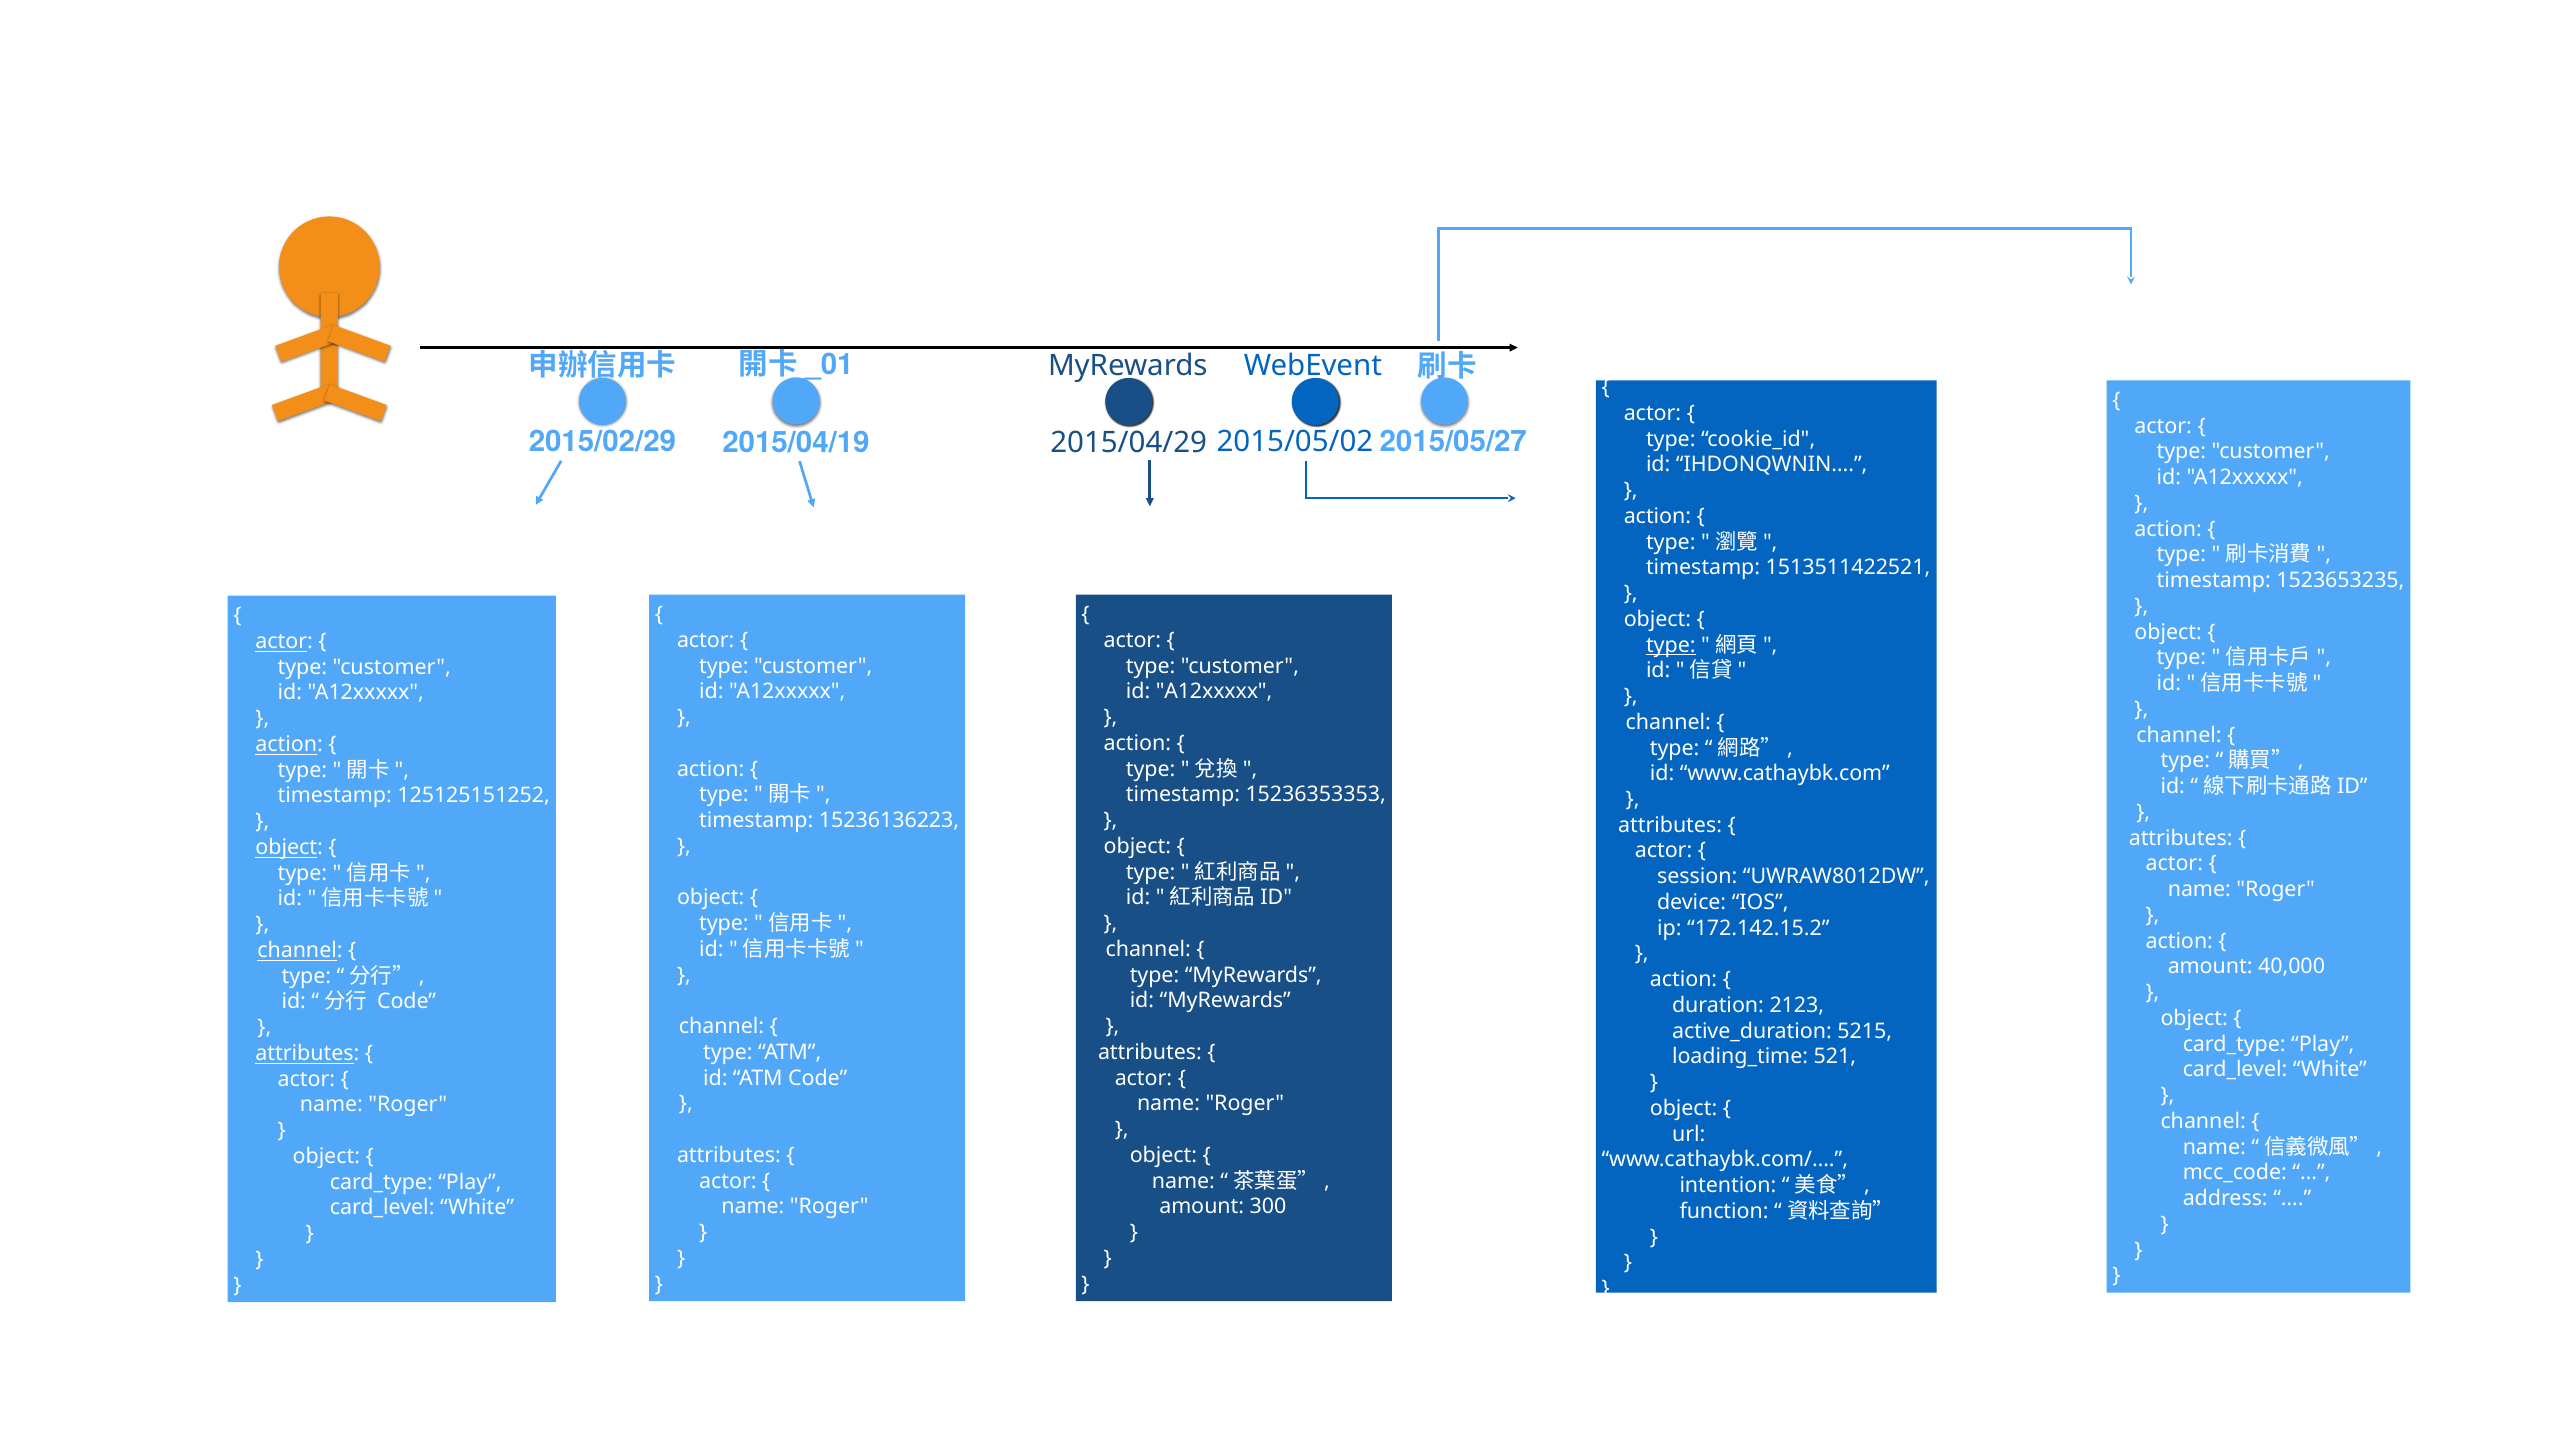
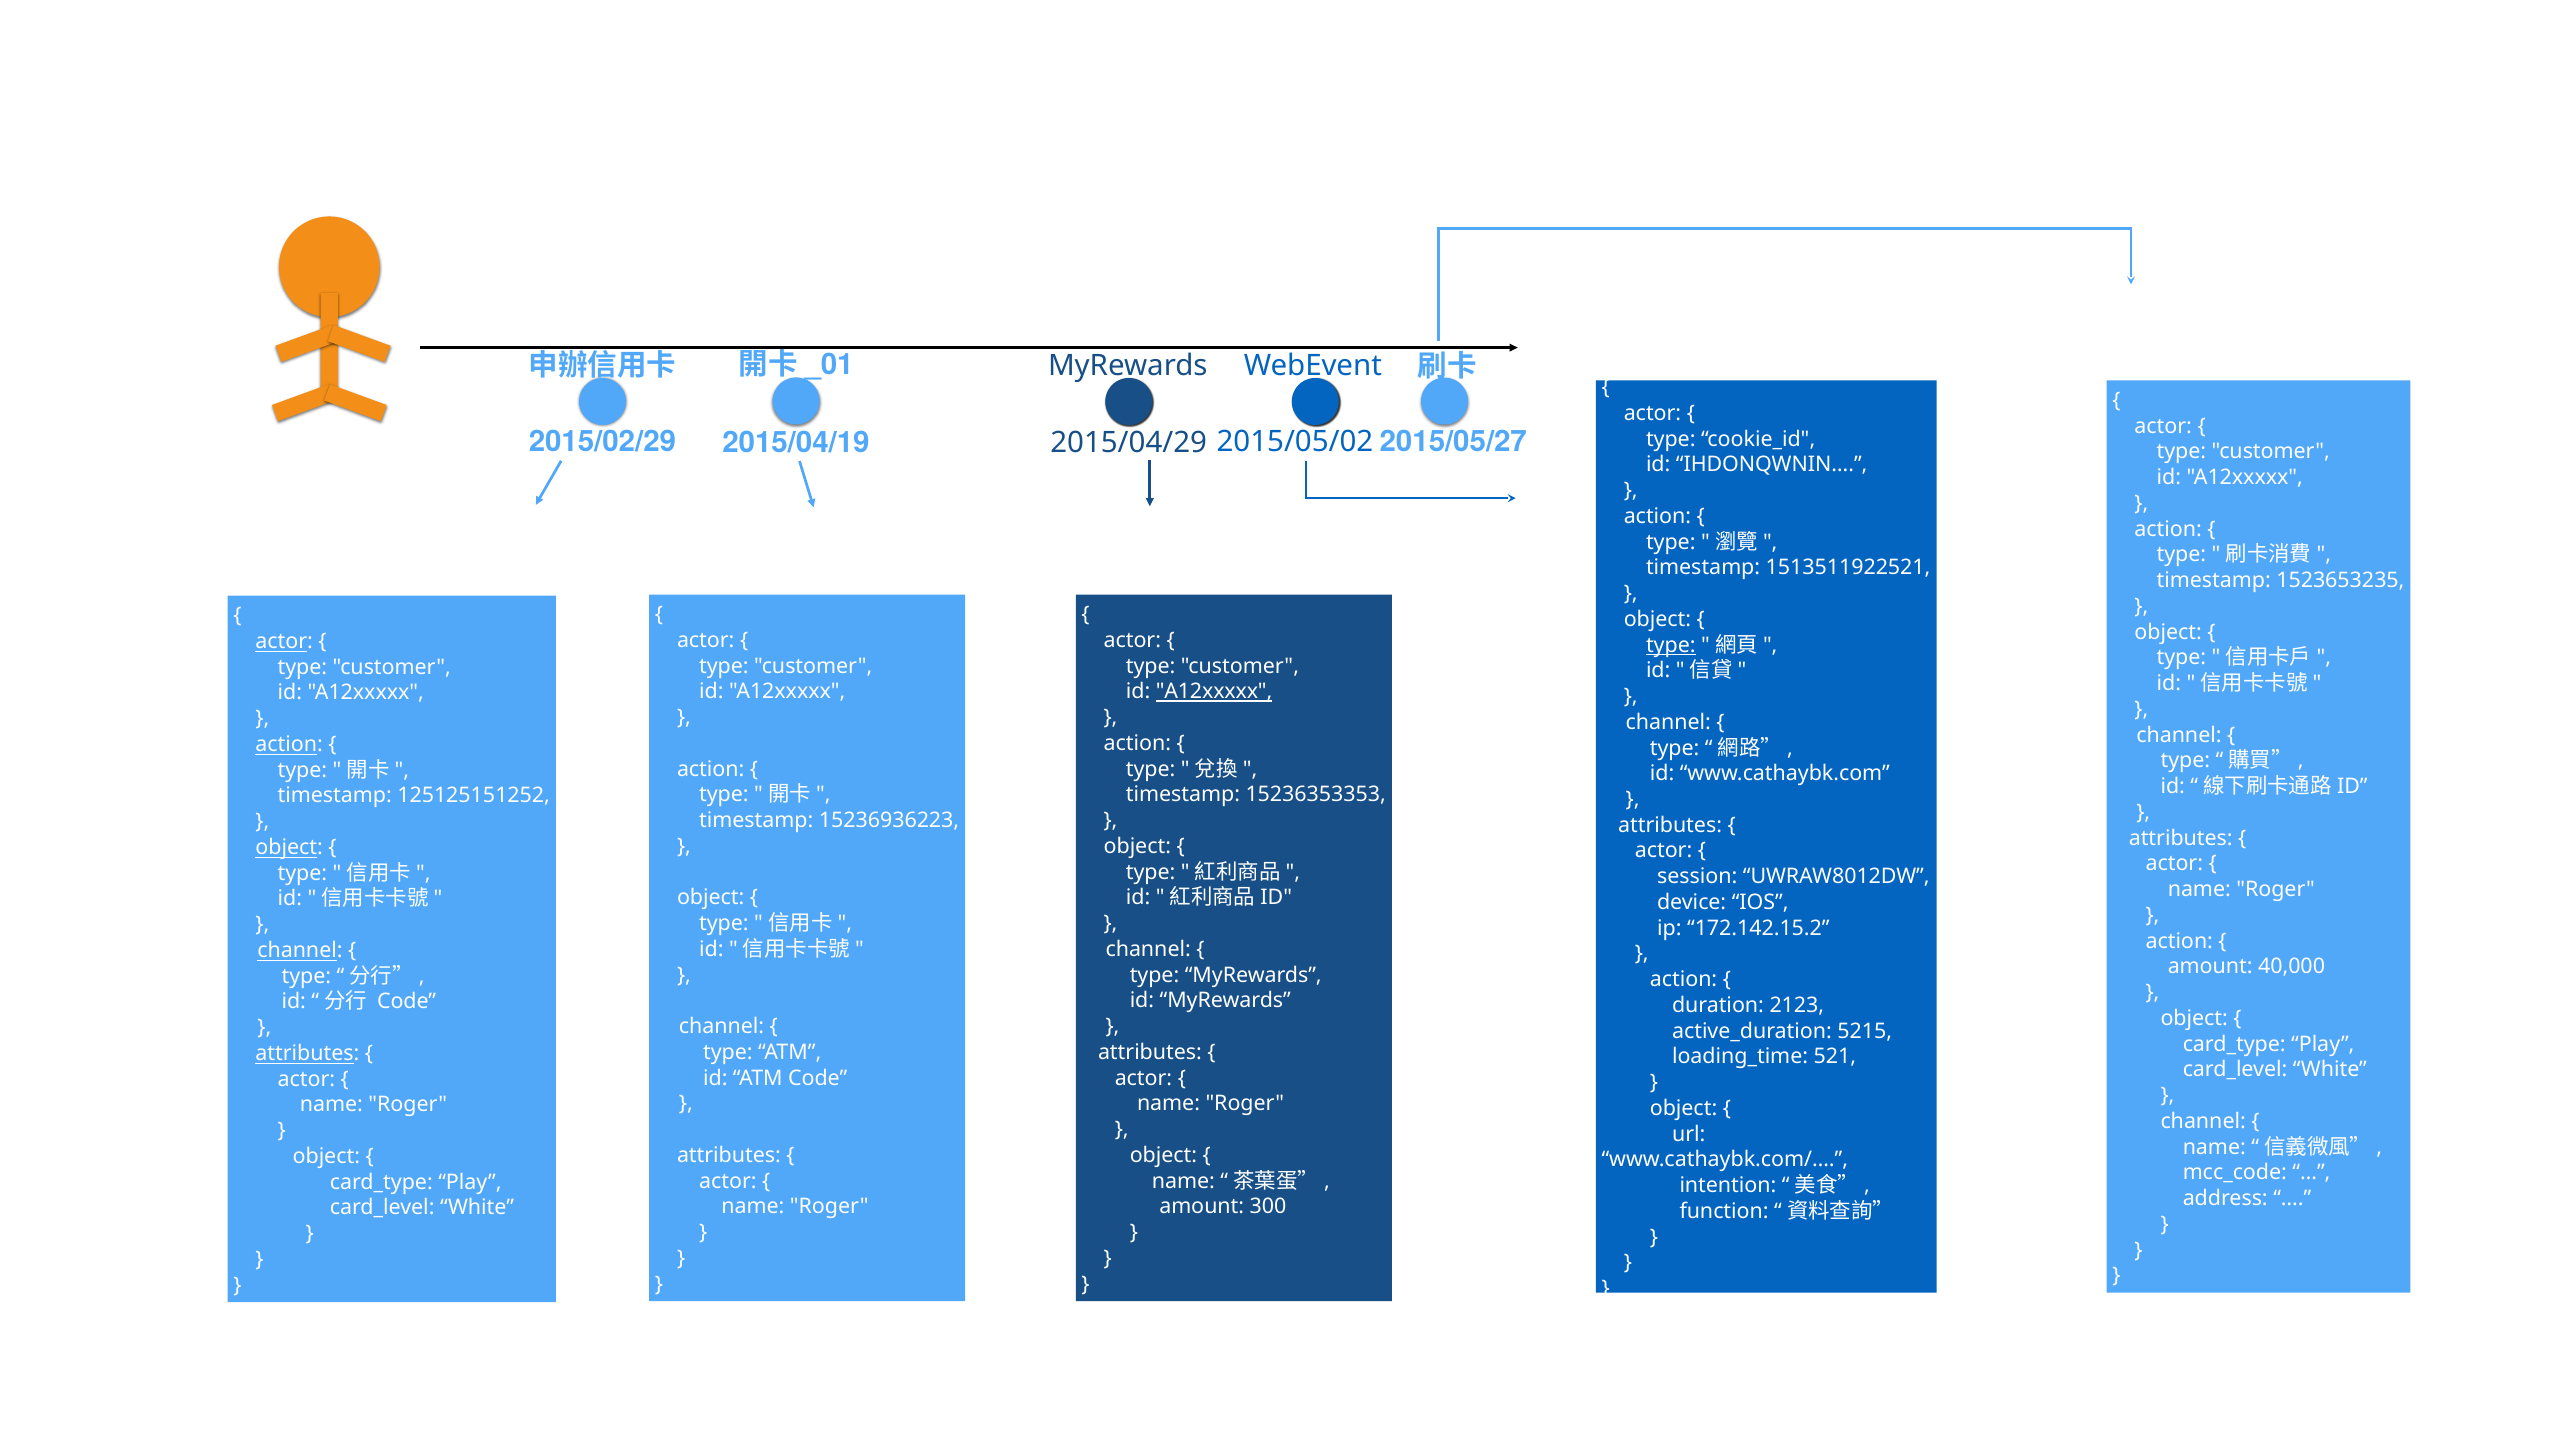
1513511422521: 1513511422521 -> 1513511922521 (1848, 568)
A12xxxxx underline: none -> present (1214, 692)
15236136223: 15236136223 -> 15236936223 (889, 821)
